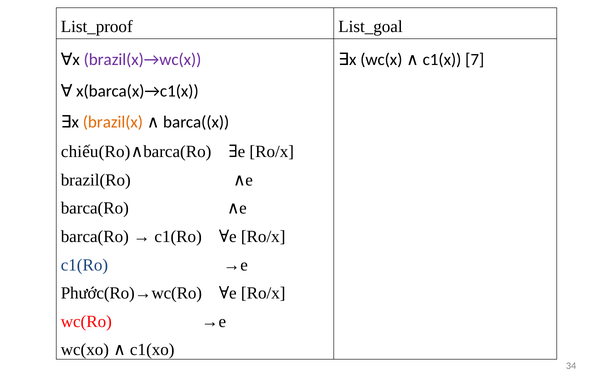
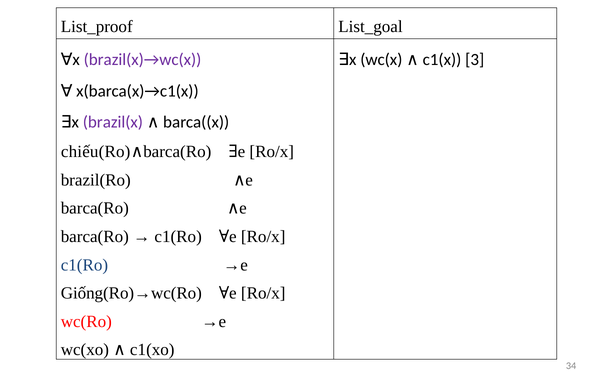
7: 7 -> 3 (475, 60)
brazil(x colour: orange -> purple (113, 122)
Phước(Ro)→wc(Ro: Phước(Ro)→wc(Ro -> Giống(Ro)→wc(Ro (131, 293)
